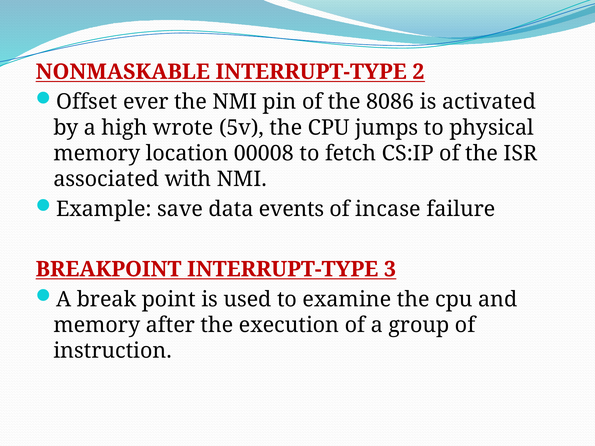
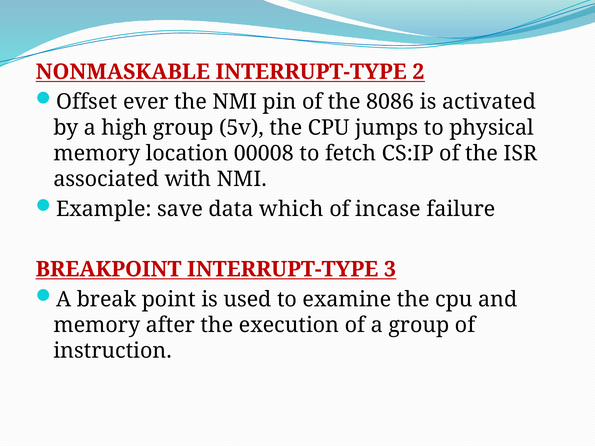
high wrote: wrote -> group (183, 128)
events: events -> which (291, 209)
